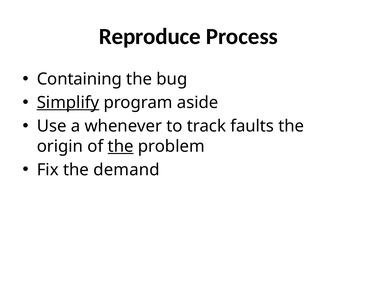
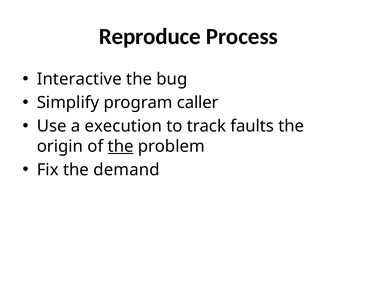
Containing: Containing -> Interactive (79, 79)
Simplify underline: present -> none (68, 103)
aside: aside -> caller (198, 103)
whenever: whenever -> execution (123, 126)
